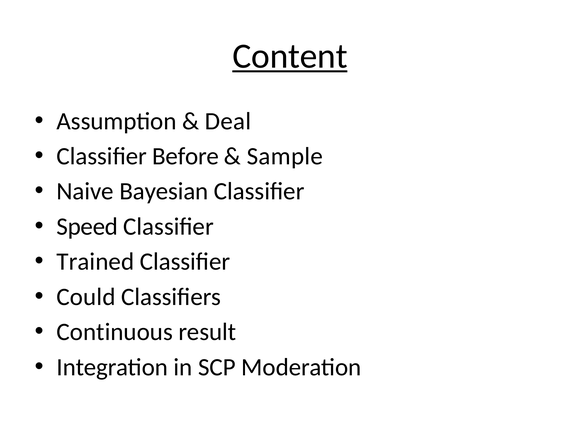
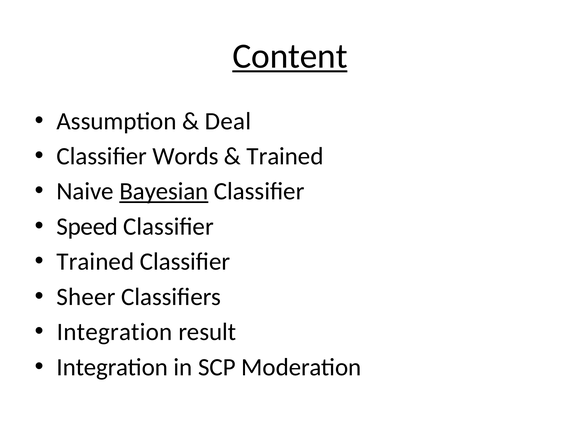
Before: Before -> Words (186, 156)
Sample: Sample -> Trained (285, 156)
Bayesian underline: none -> present (164, 191)
Could: Could -> Sheer (86, 297)
Continuous: Continuous -> Integration (115, 332)
